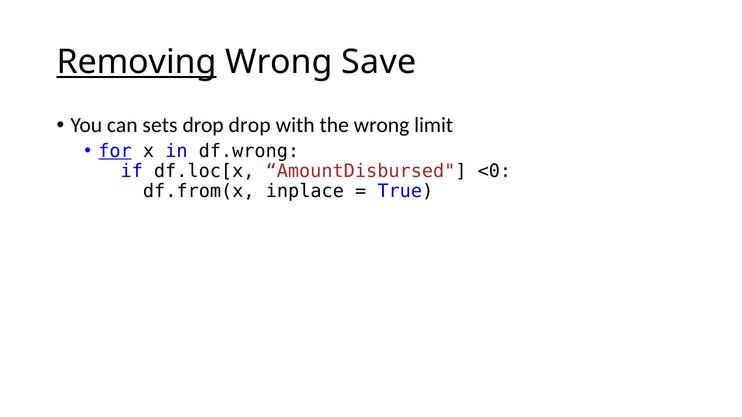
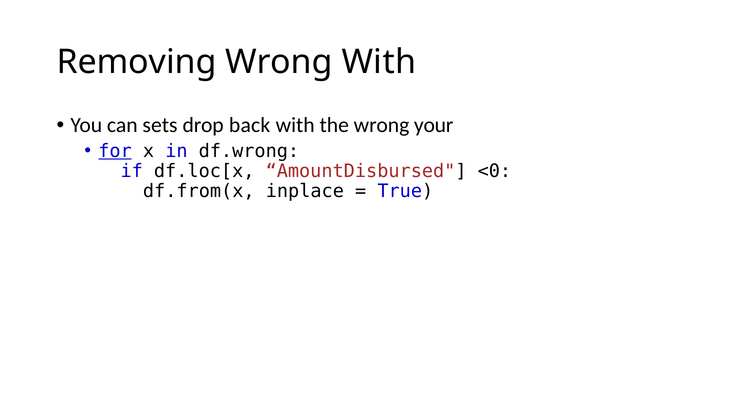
Removing underline: present -> none (137, 62)
Wrong Save: Save -> With (379, 62)
drop drop: drop -> back (250, 125)
limit: limit -> your (434, 125)
